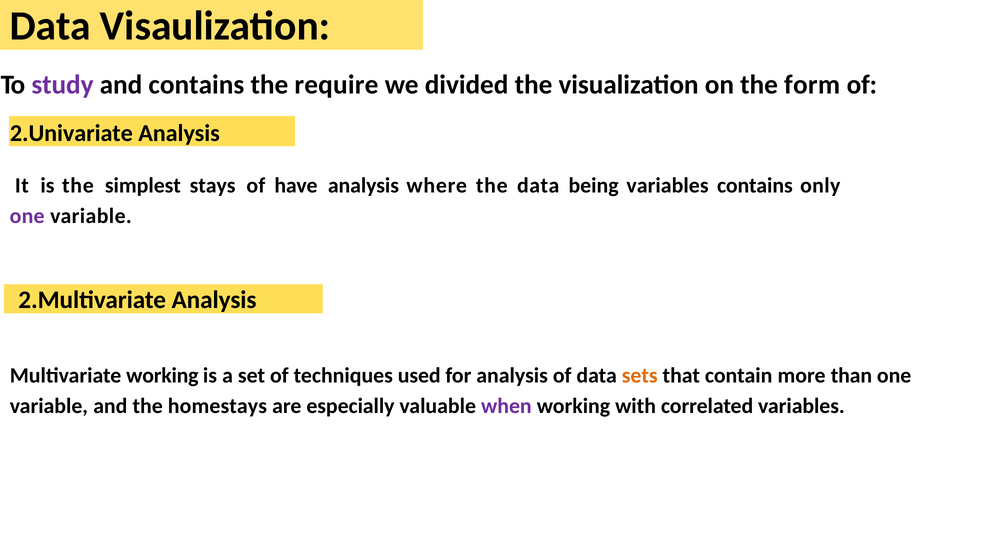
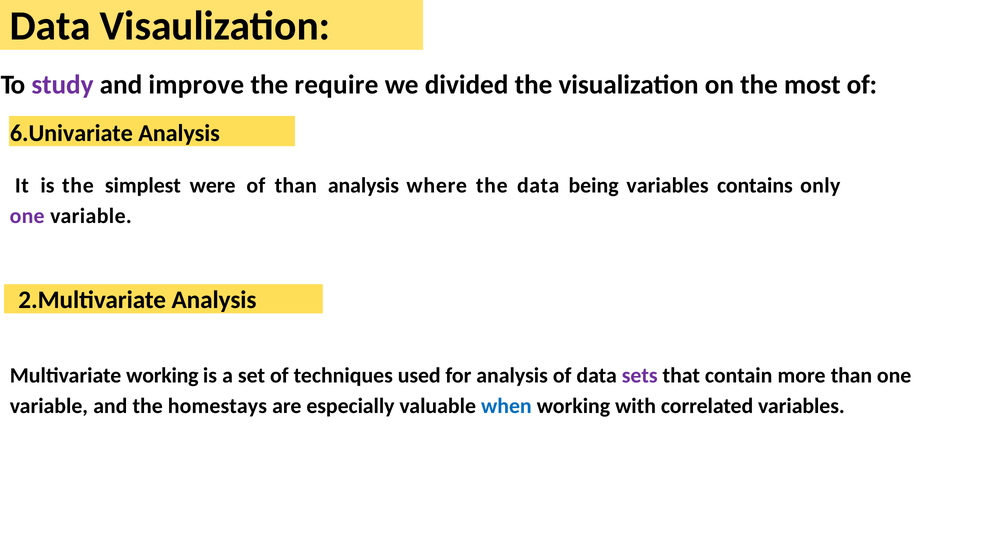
and contains: contains -> improve (196, 85)
form: form -> most (812, 85)
2.Univariate: 2.Univariate -> 6.Univariate (71, 134)
stays: stays -> were (213, 186)
of have: have -> than (296, 186)
sets colour: orange -> purple (640, 376)
when colour: purple -> blue (506, 406)
